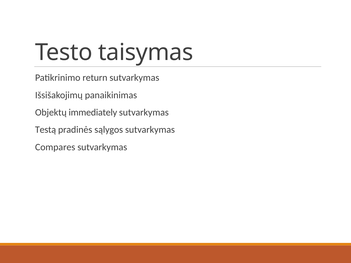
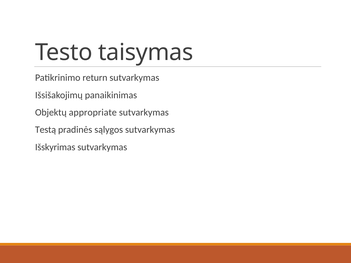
immediately: immediately -> appropriate (93, 113)
Compares: Compares -> Išskyrimas (55, 147)
